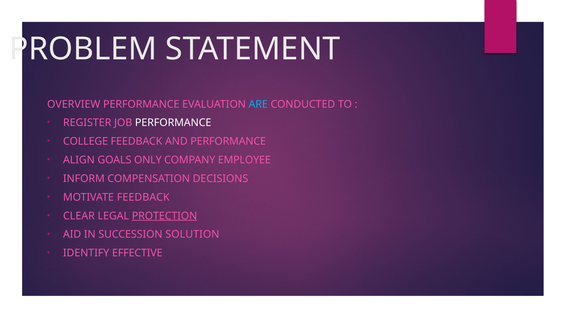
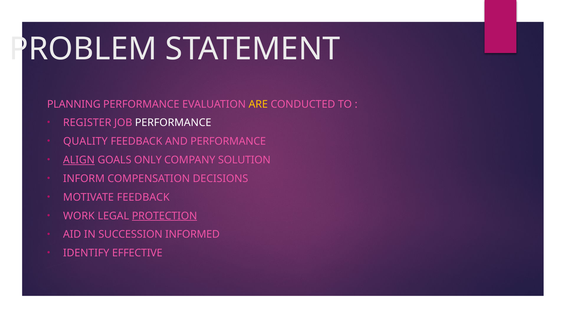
OVERVIEW: OVERVIEW -> PLANNING (74, 104)
ARE colour: light blue -> yellow (258, 104)
COLLEGE: COLLEGE -> QUALITY (85, 142)
ALIGN underline: none -> present (79, 160)
EMPLOYEE: EMPLOYEE -> SOLUTION (244, 160)
CLEAR: CLEAR -> WORK (79, 216)
SOLUTION: SOLUTION -> INFORMED (192, 235)
